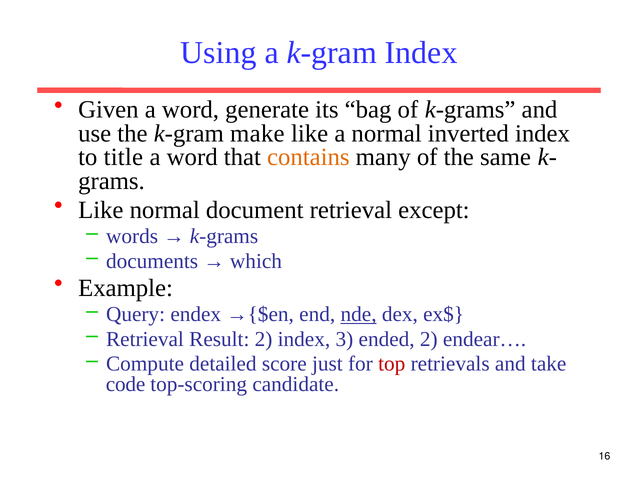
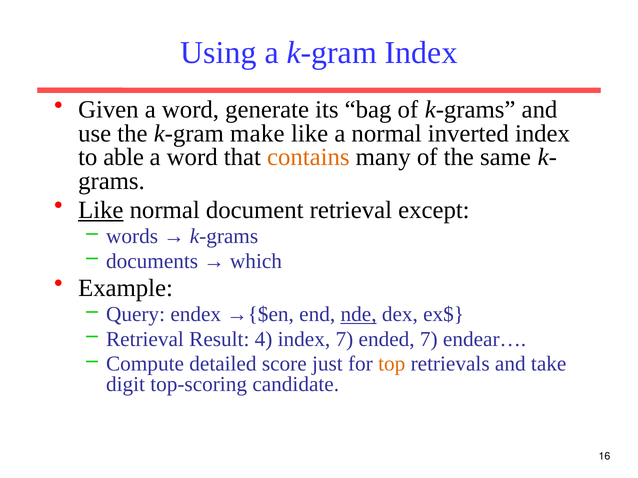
title: title -> able (124, 157)
Like underline: none -> present (101, 210)
Result 2: 2 -> 4 (264, 339)
index 3: 3 -> 7 (344, 339)
ended 2: 2 -> 7 (429, 339)
top colour: red -> orange (392, 364)
code: code -> digit (125, 384)
